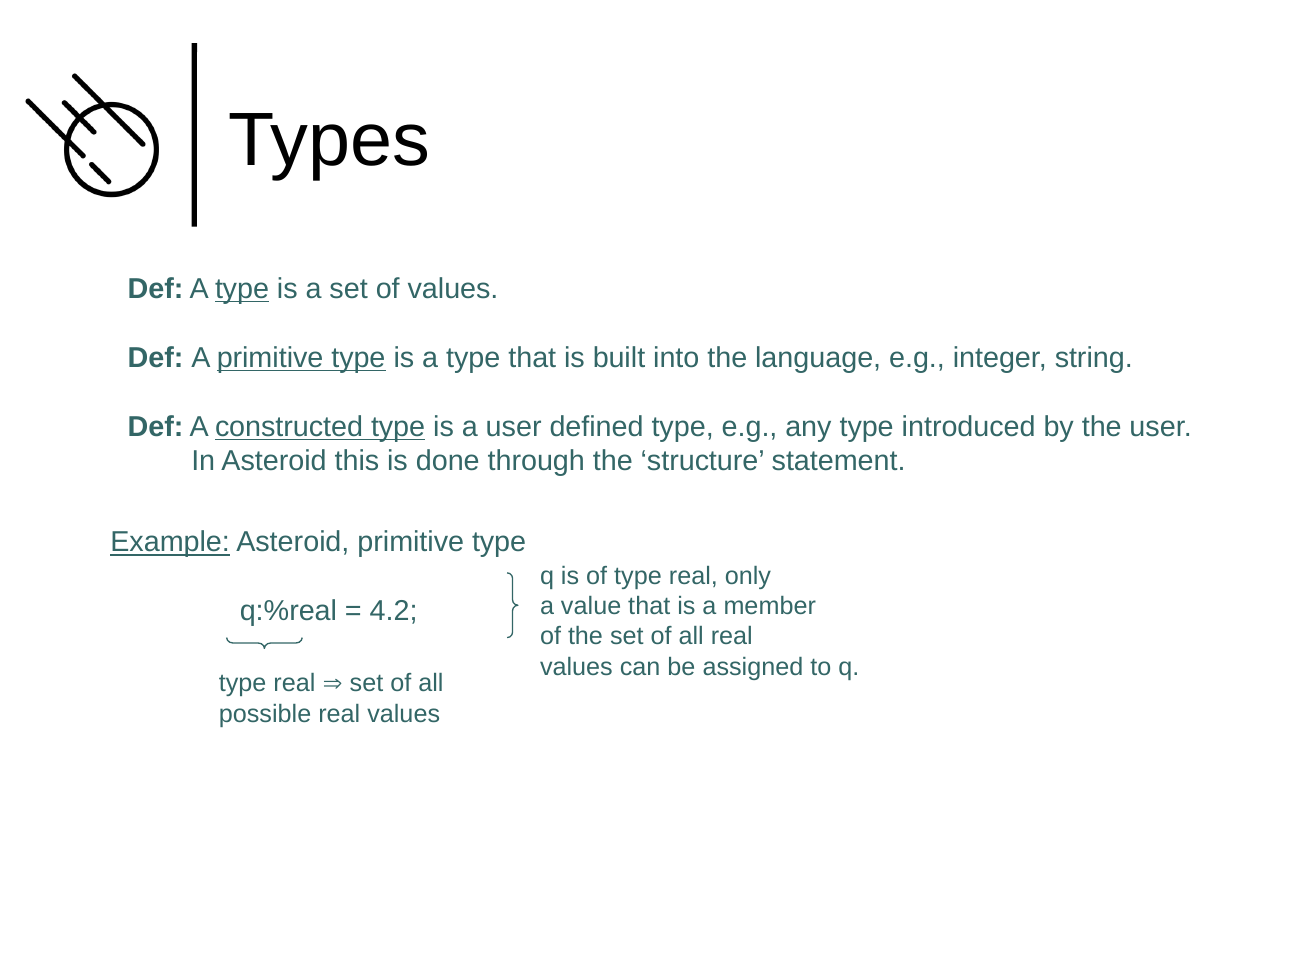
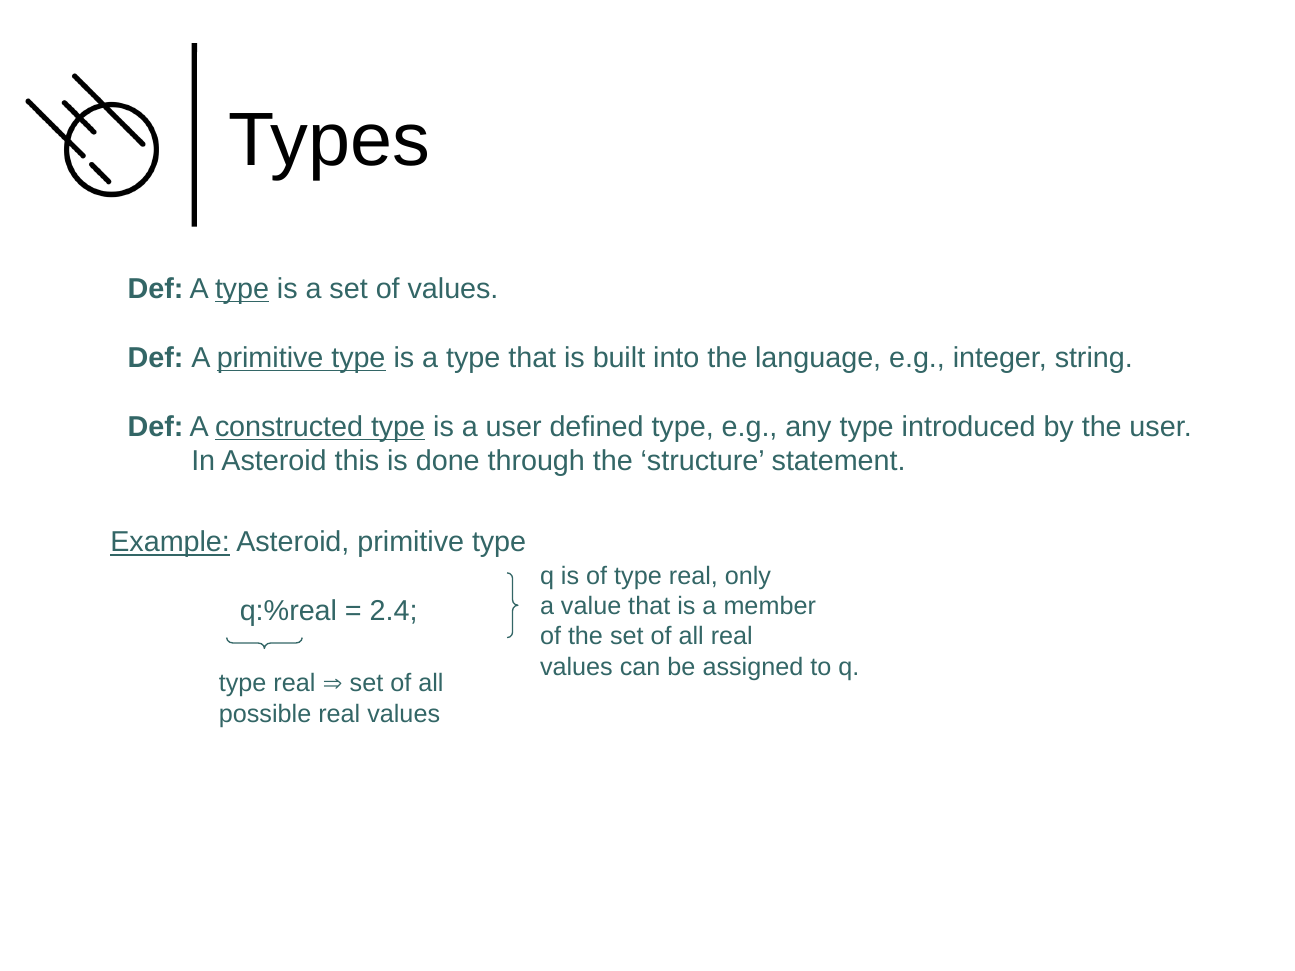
4.2: 4.2 -> 2.4 (394, 612)
